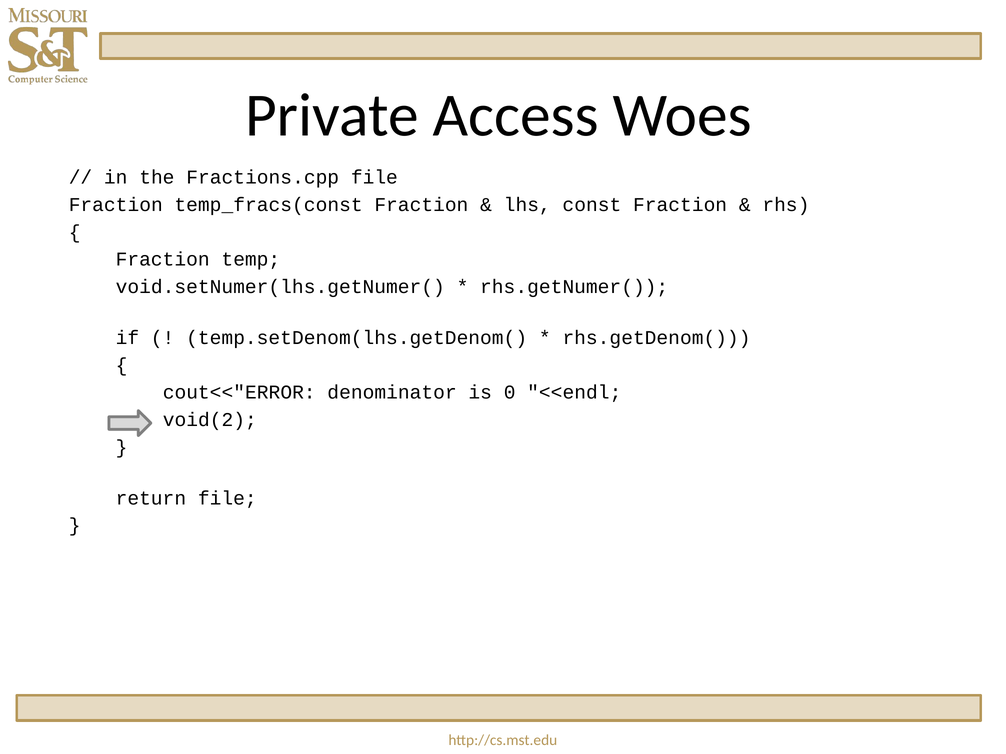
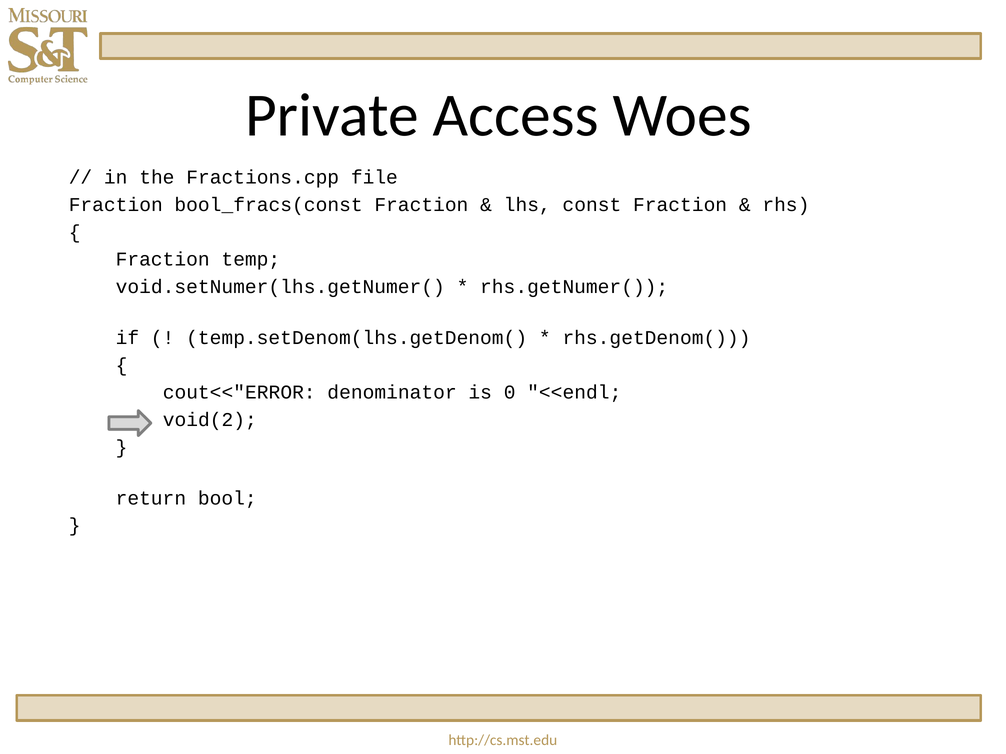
temp_fracs(const: temp_fracs(const -> bool_fracs(const (269, 205)
return file: file -> bool (227, 498)
